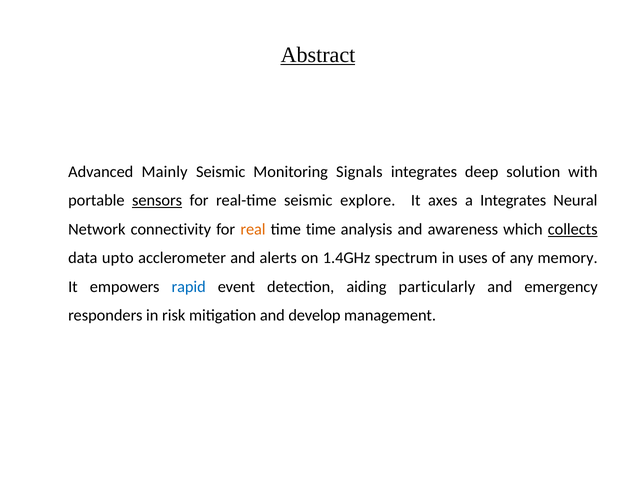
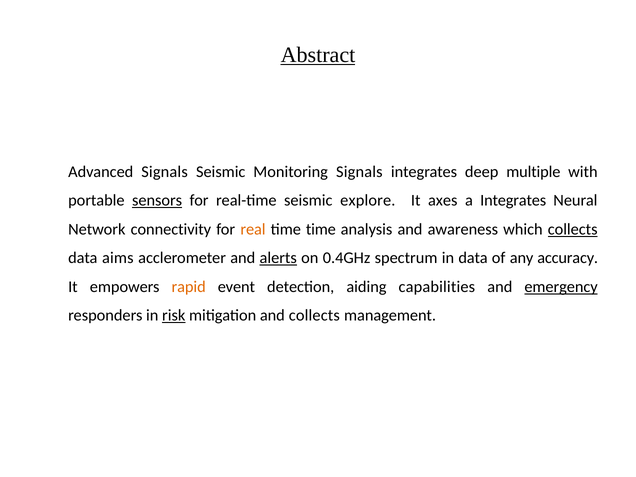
Advanced Mainly: Mainly -> Signals (165, 172)
solution: solution -> multiple (533, 172)
upto: upto -> aims (118, 258)
alerts underline: none -> present (278, 258)
1.4GHz: 1.4GHz -> 0.4GHz (347, 258)
in uses: uses -> data (473, 258)
memory: memory -> accuracy (568, 258)
rapid colour: blue -> orange (189, 287)
particularly: particularly -> capabilities (437, 287)
emergency underline: none -> present (561, 287)
risk underline: none -> present (174, 315)
and develop: develop -> collects (314, 315)
